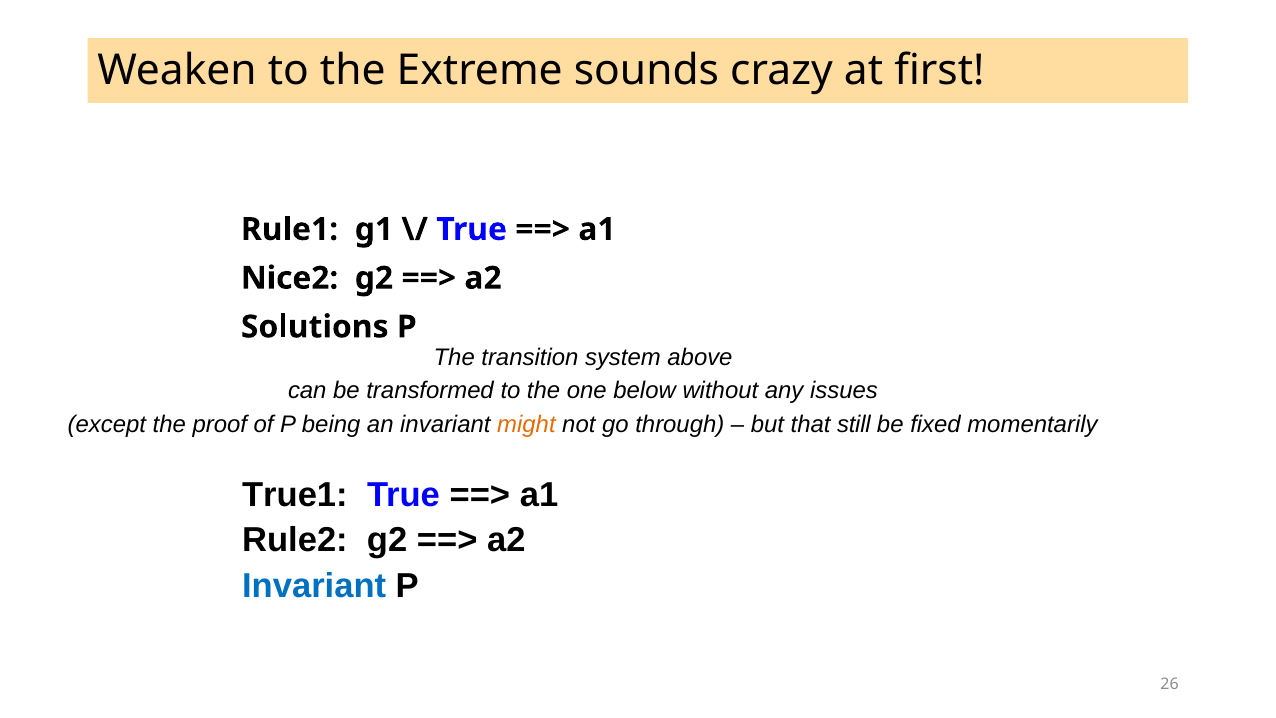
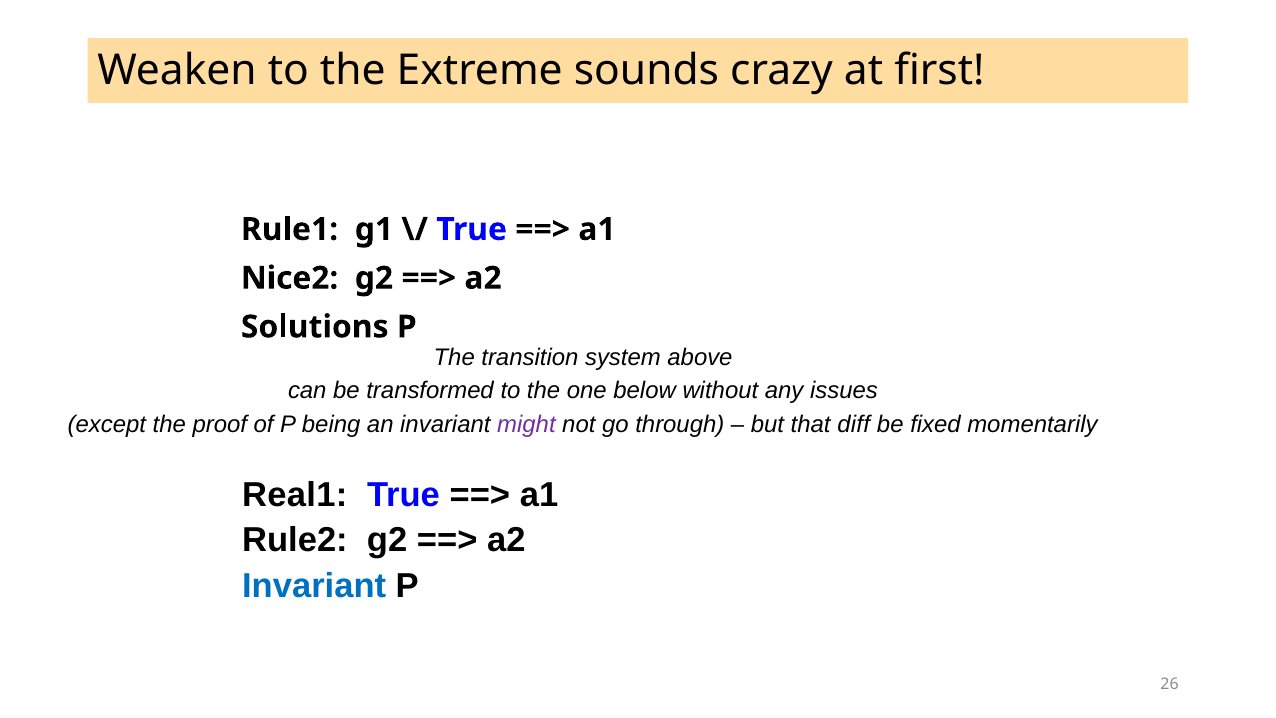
might colour: orange -> purple (526, 424)
still: still -> diff (854, 424)
True1: True1 -> Real1 (295, 495)
